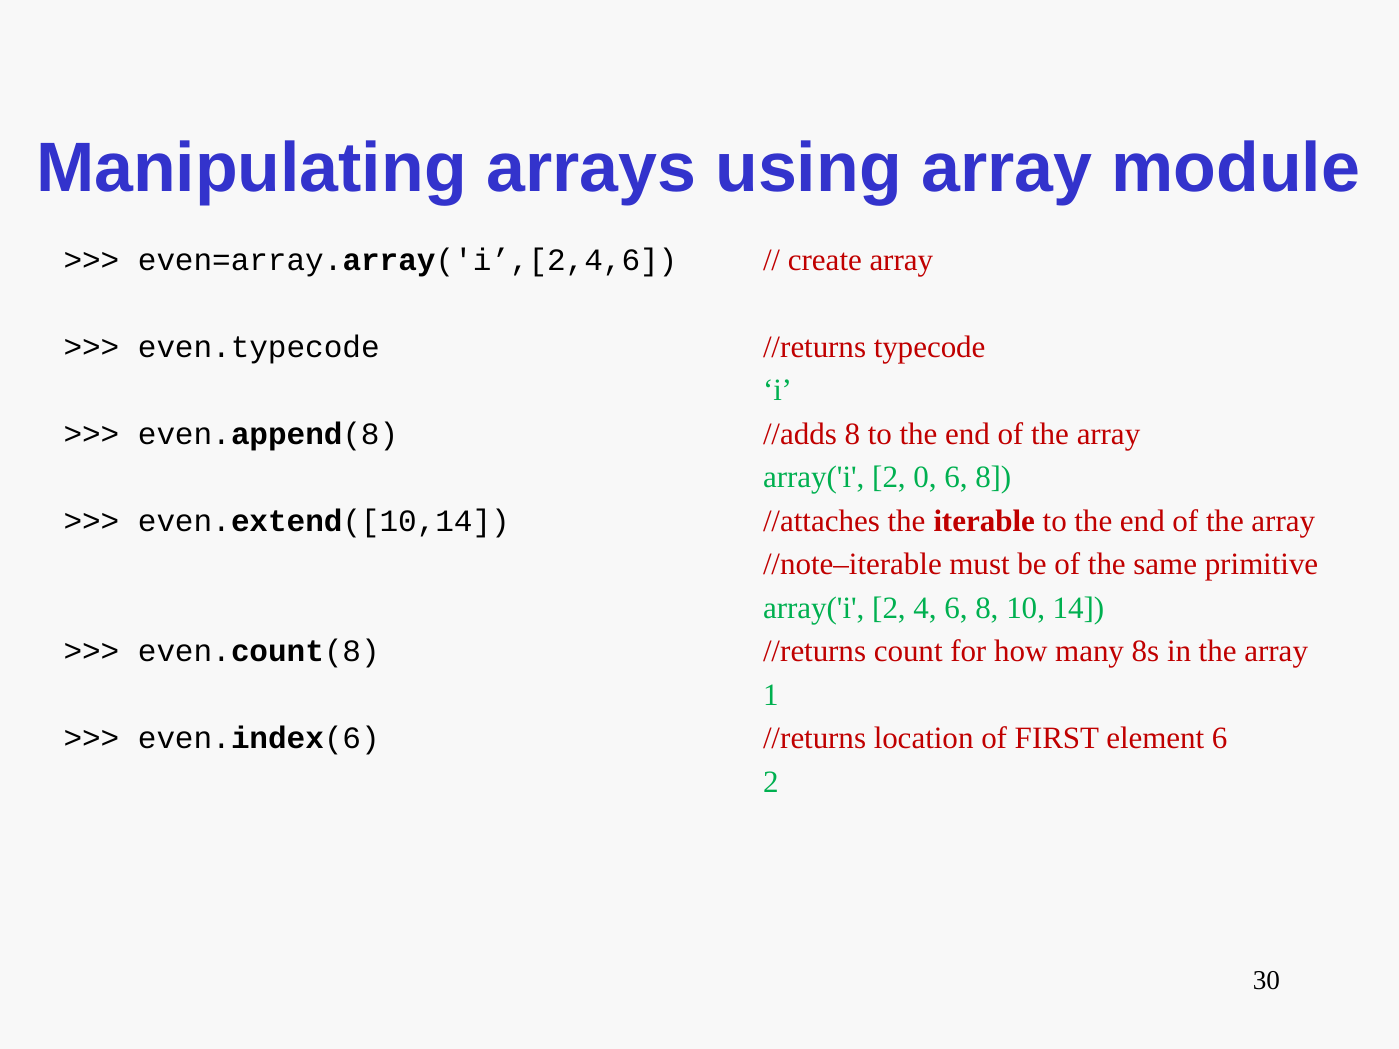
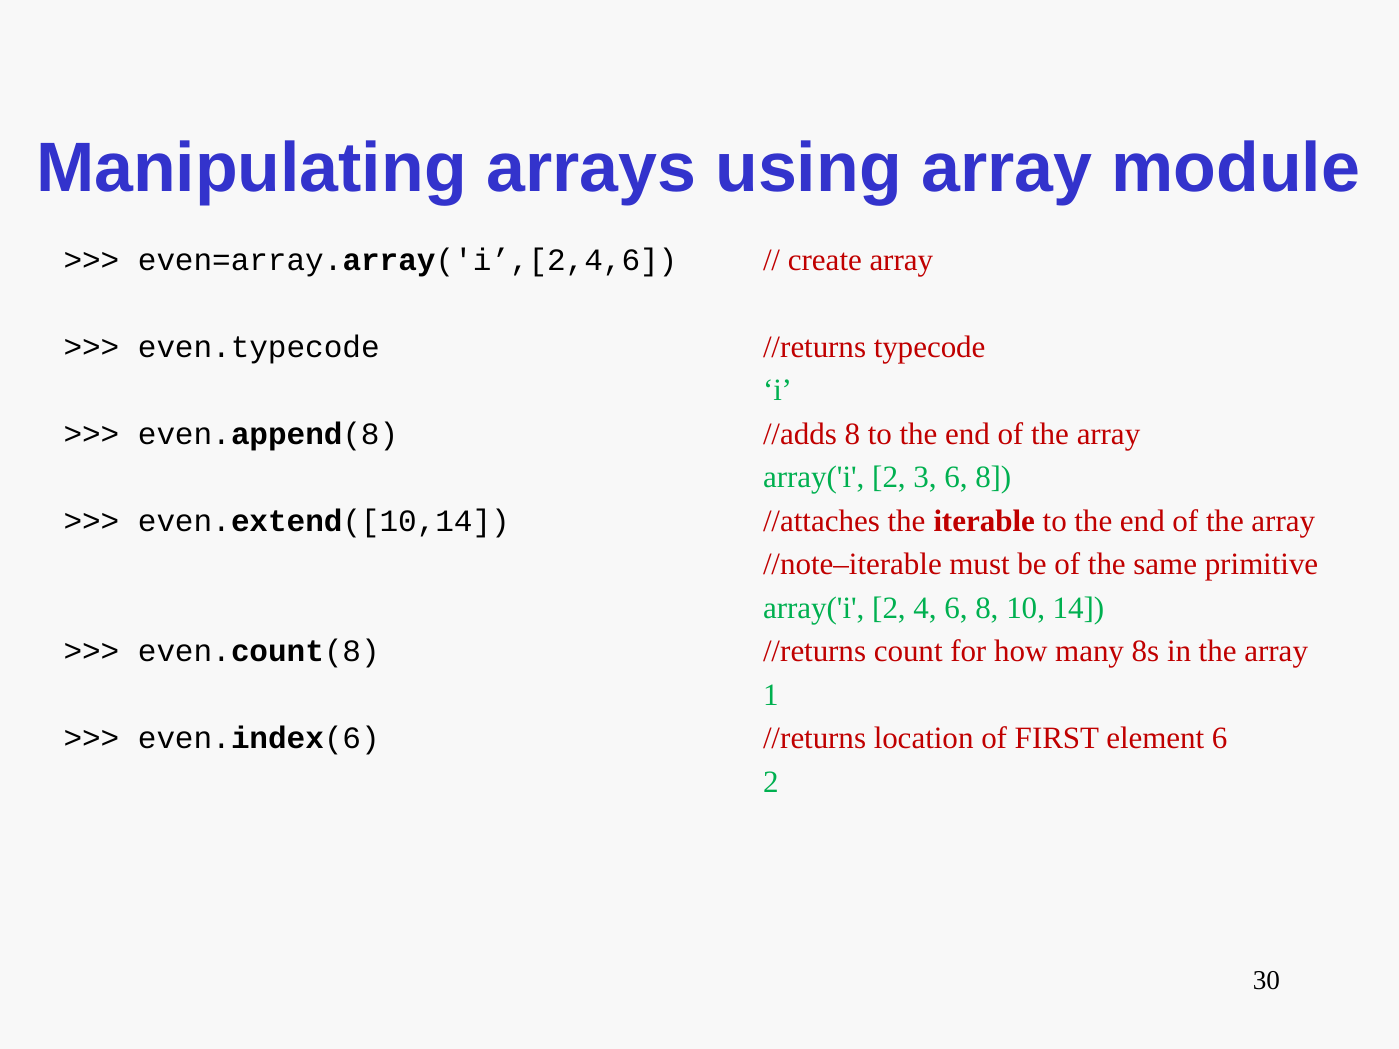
0: 0 -> 3 (925, 477)
